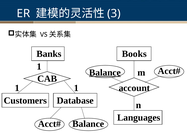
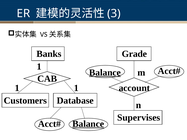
Books: Books -> Grade (134, 54)
Languages: Languages -> Supervises (139, 118)
Balance underline: none -> present (88, 124)
